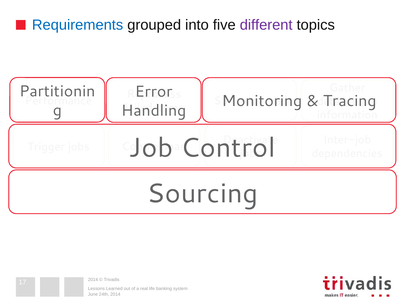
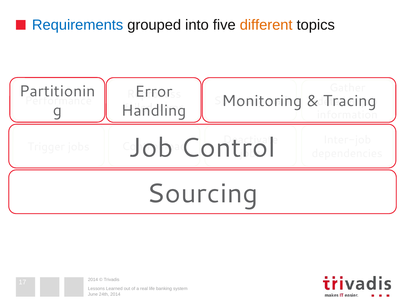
different colour: purple -> orange (266, 25)
